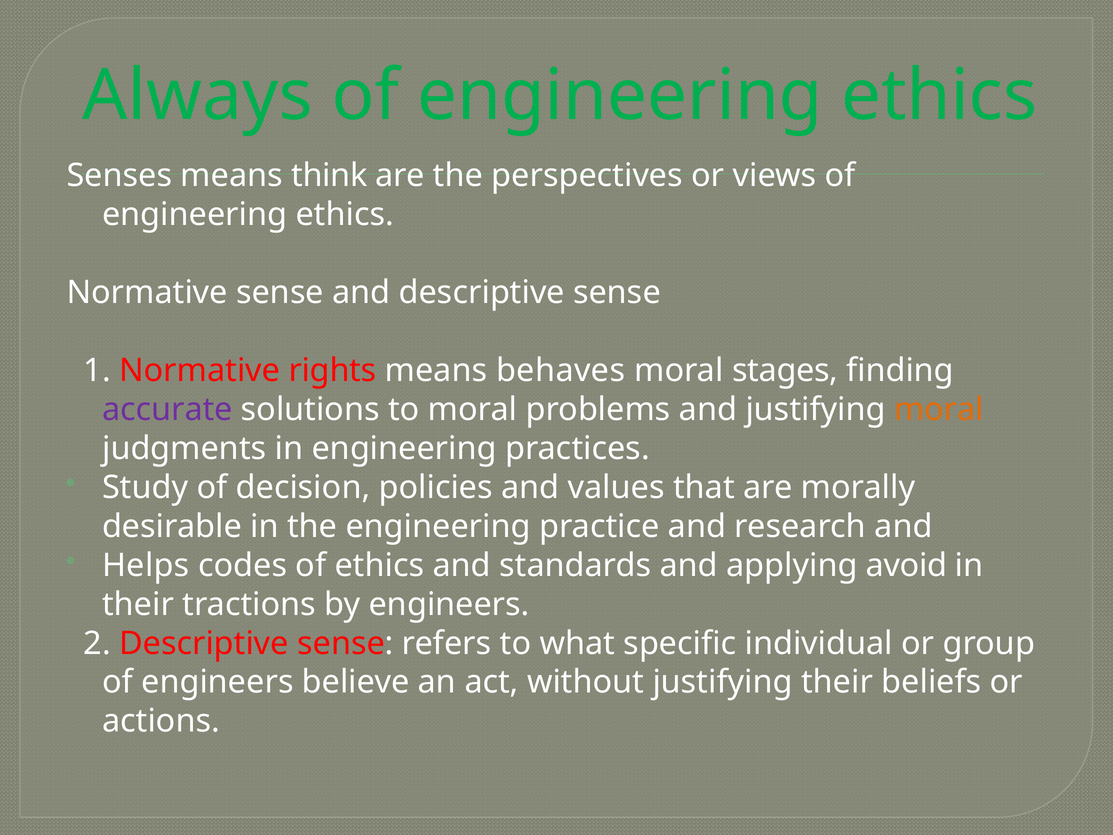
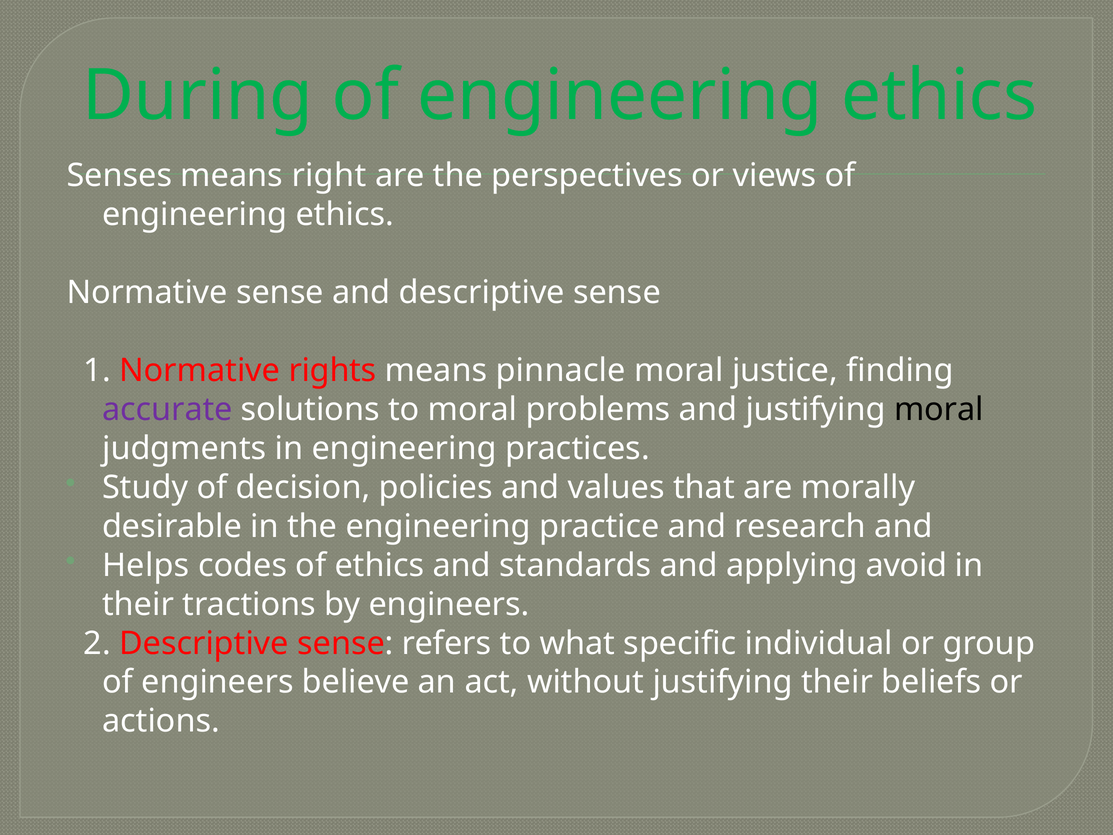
Always: Always -> During (198, 96)
think: think -> right (329, 176)
behaves: behaves -> pinnacle (561, 370)
stages: stages -> justice (785, 370)
moral colour: orange -> black (939, 409)
